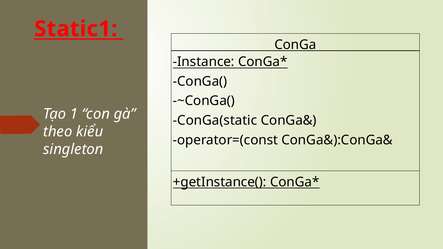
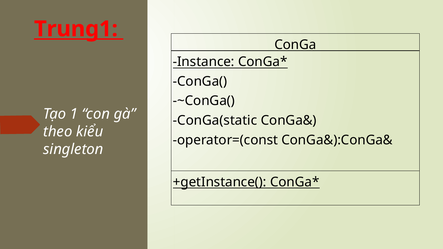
Static1: Static1 -> Trung1 (76, 29)
